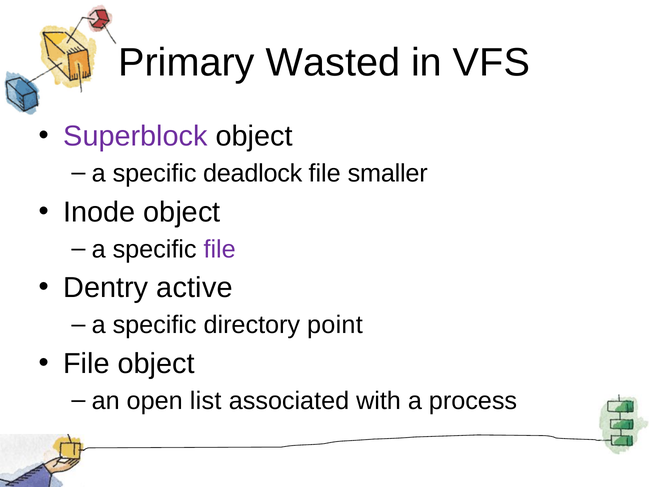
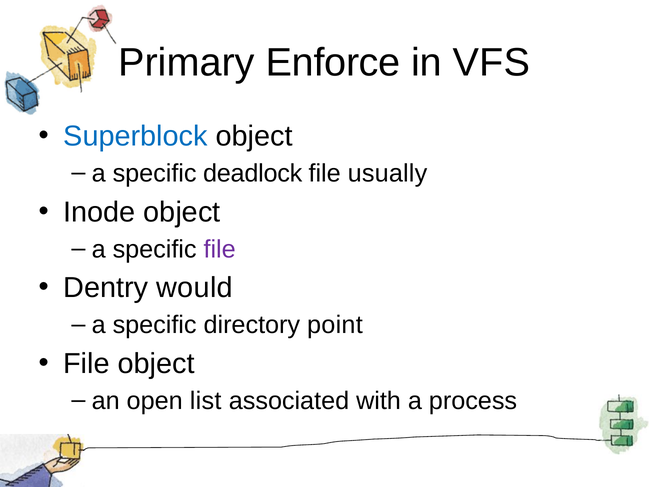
Wasted: Wasted -> Enforce (333, 63)
Superblock colour: purple -> blue (135, 136)
smaller: smaller -> usually (387, 173)
active: active -> would (195, 288)
